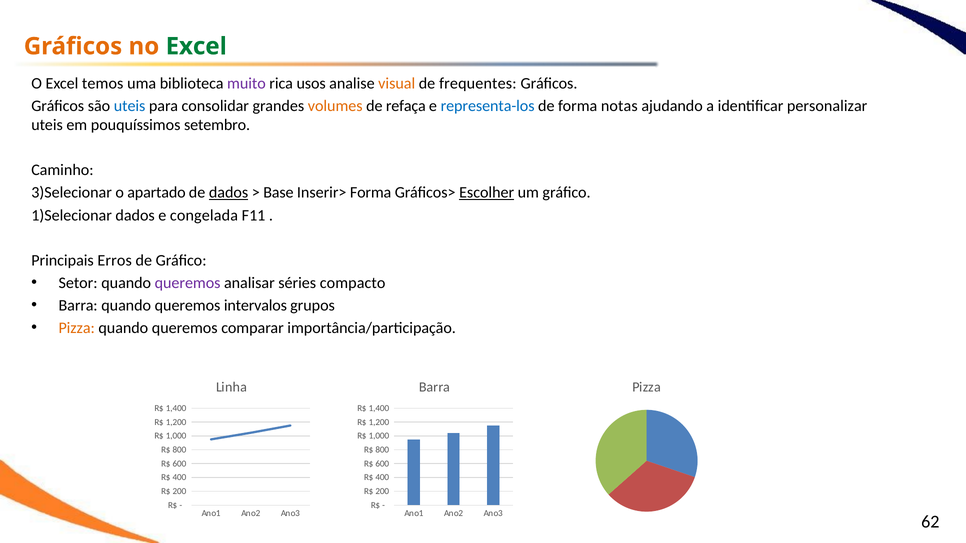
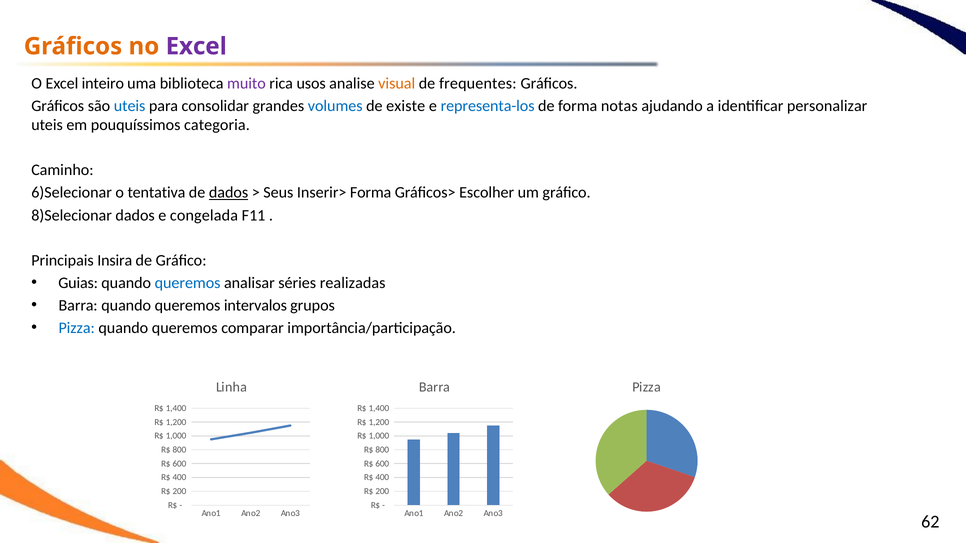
Excel colour: green -> purple (196, 46)
temos: temos -> inteiro (103, 83)
volumes colour: orange -> blue (335, 106)
refaça: refaça -> existe (406, 106)
setembro: setembro -> categoria (217, 125)
3)Selecionar: 3)Selecionar -> 6)Selecionar (72, 193)
apartado: apartado -> tentativa (156, 193)
Base: Base -> Seus (278, 193)
Escolher underline: present -> none (487, 193)
1)Selecionar: 1)Selecionar -> 8)Selecionar (72, 215)
Erros: Erros -> Insira (115, 260)
Setor: Setor -> Guias (78, 283)
queremos colour: purple -> blue (188, 283)
compacto: compacto -> realizadas (353, 283)
Pizza colour: orange -> blue (77, 328)
